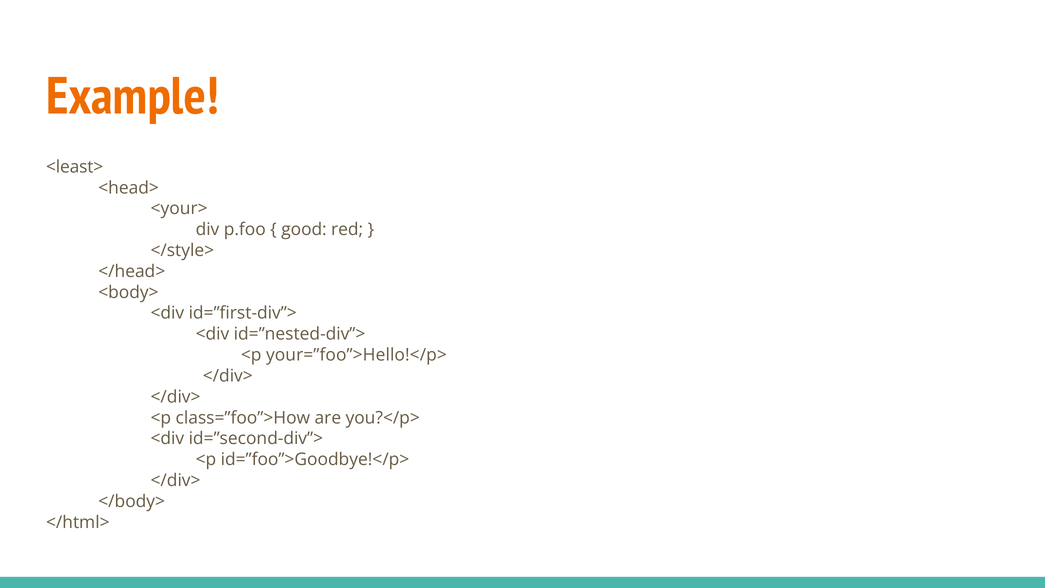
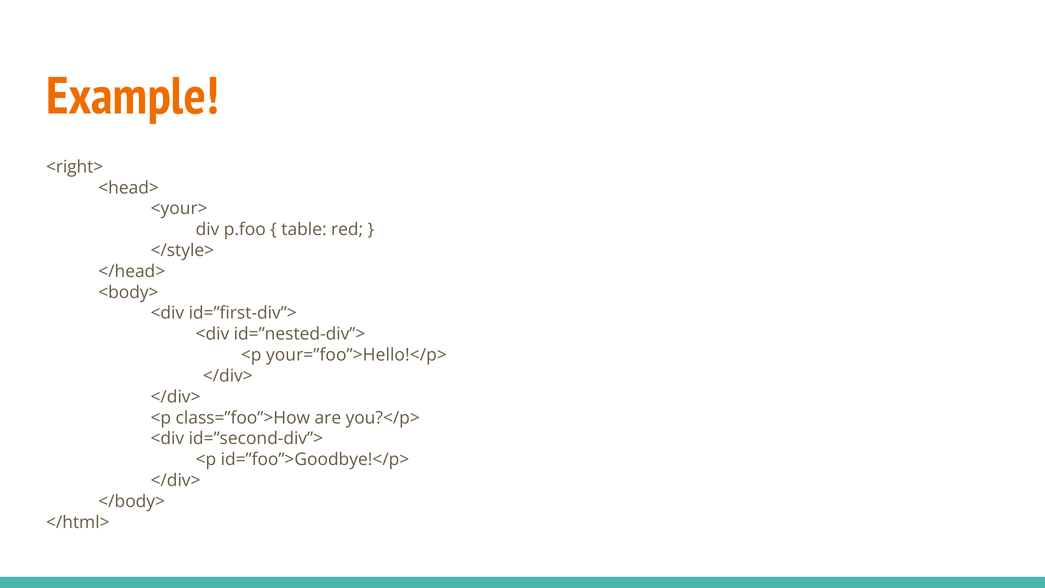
<least>: <least> -> <right> (75, 167)
good: good -> table (304, 230)
